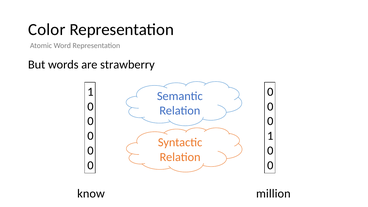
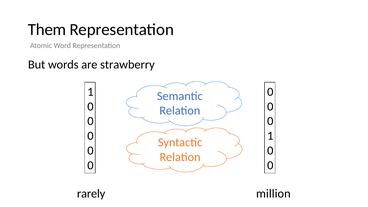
Color: Color -> Them (47, 29)
know: know -> rarely (91, 194)
